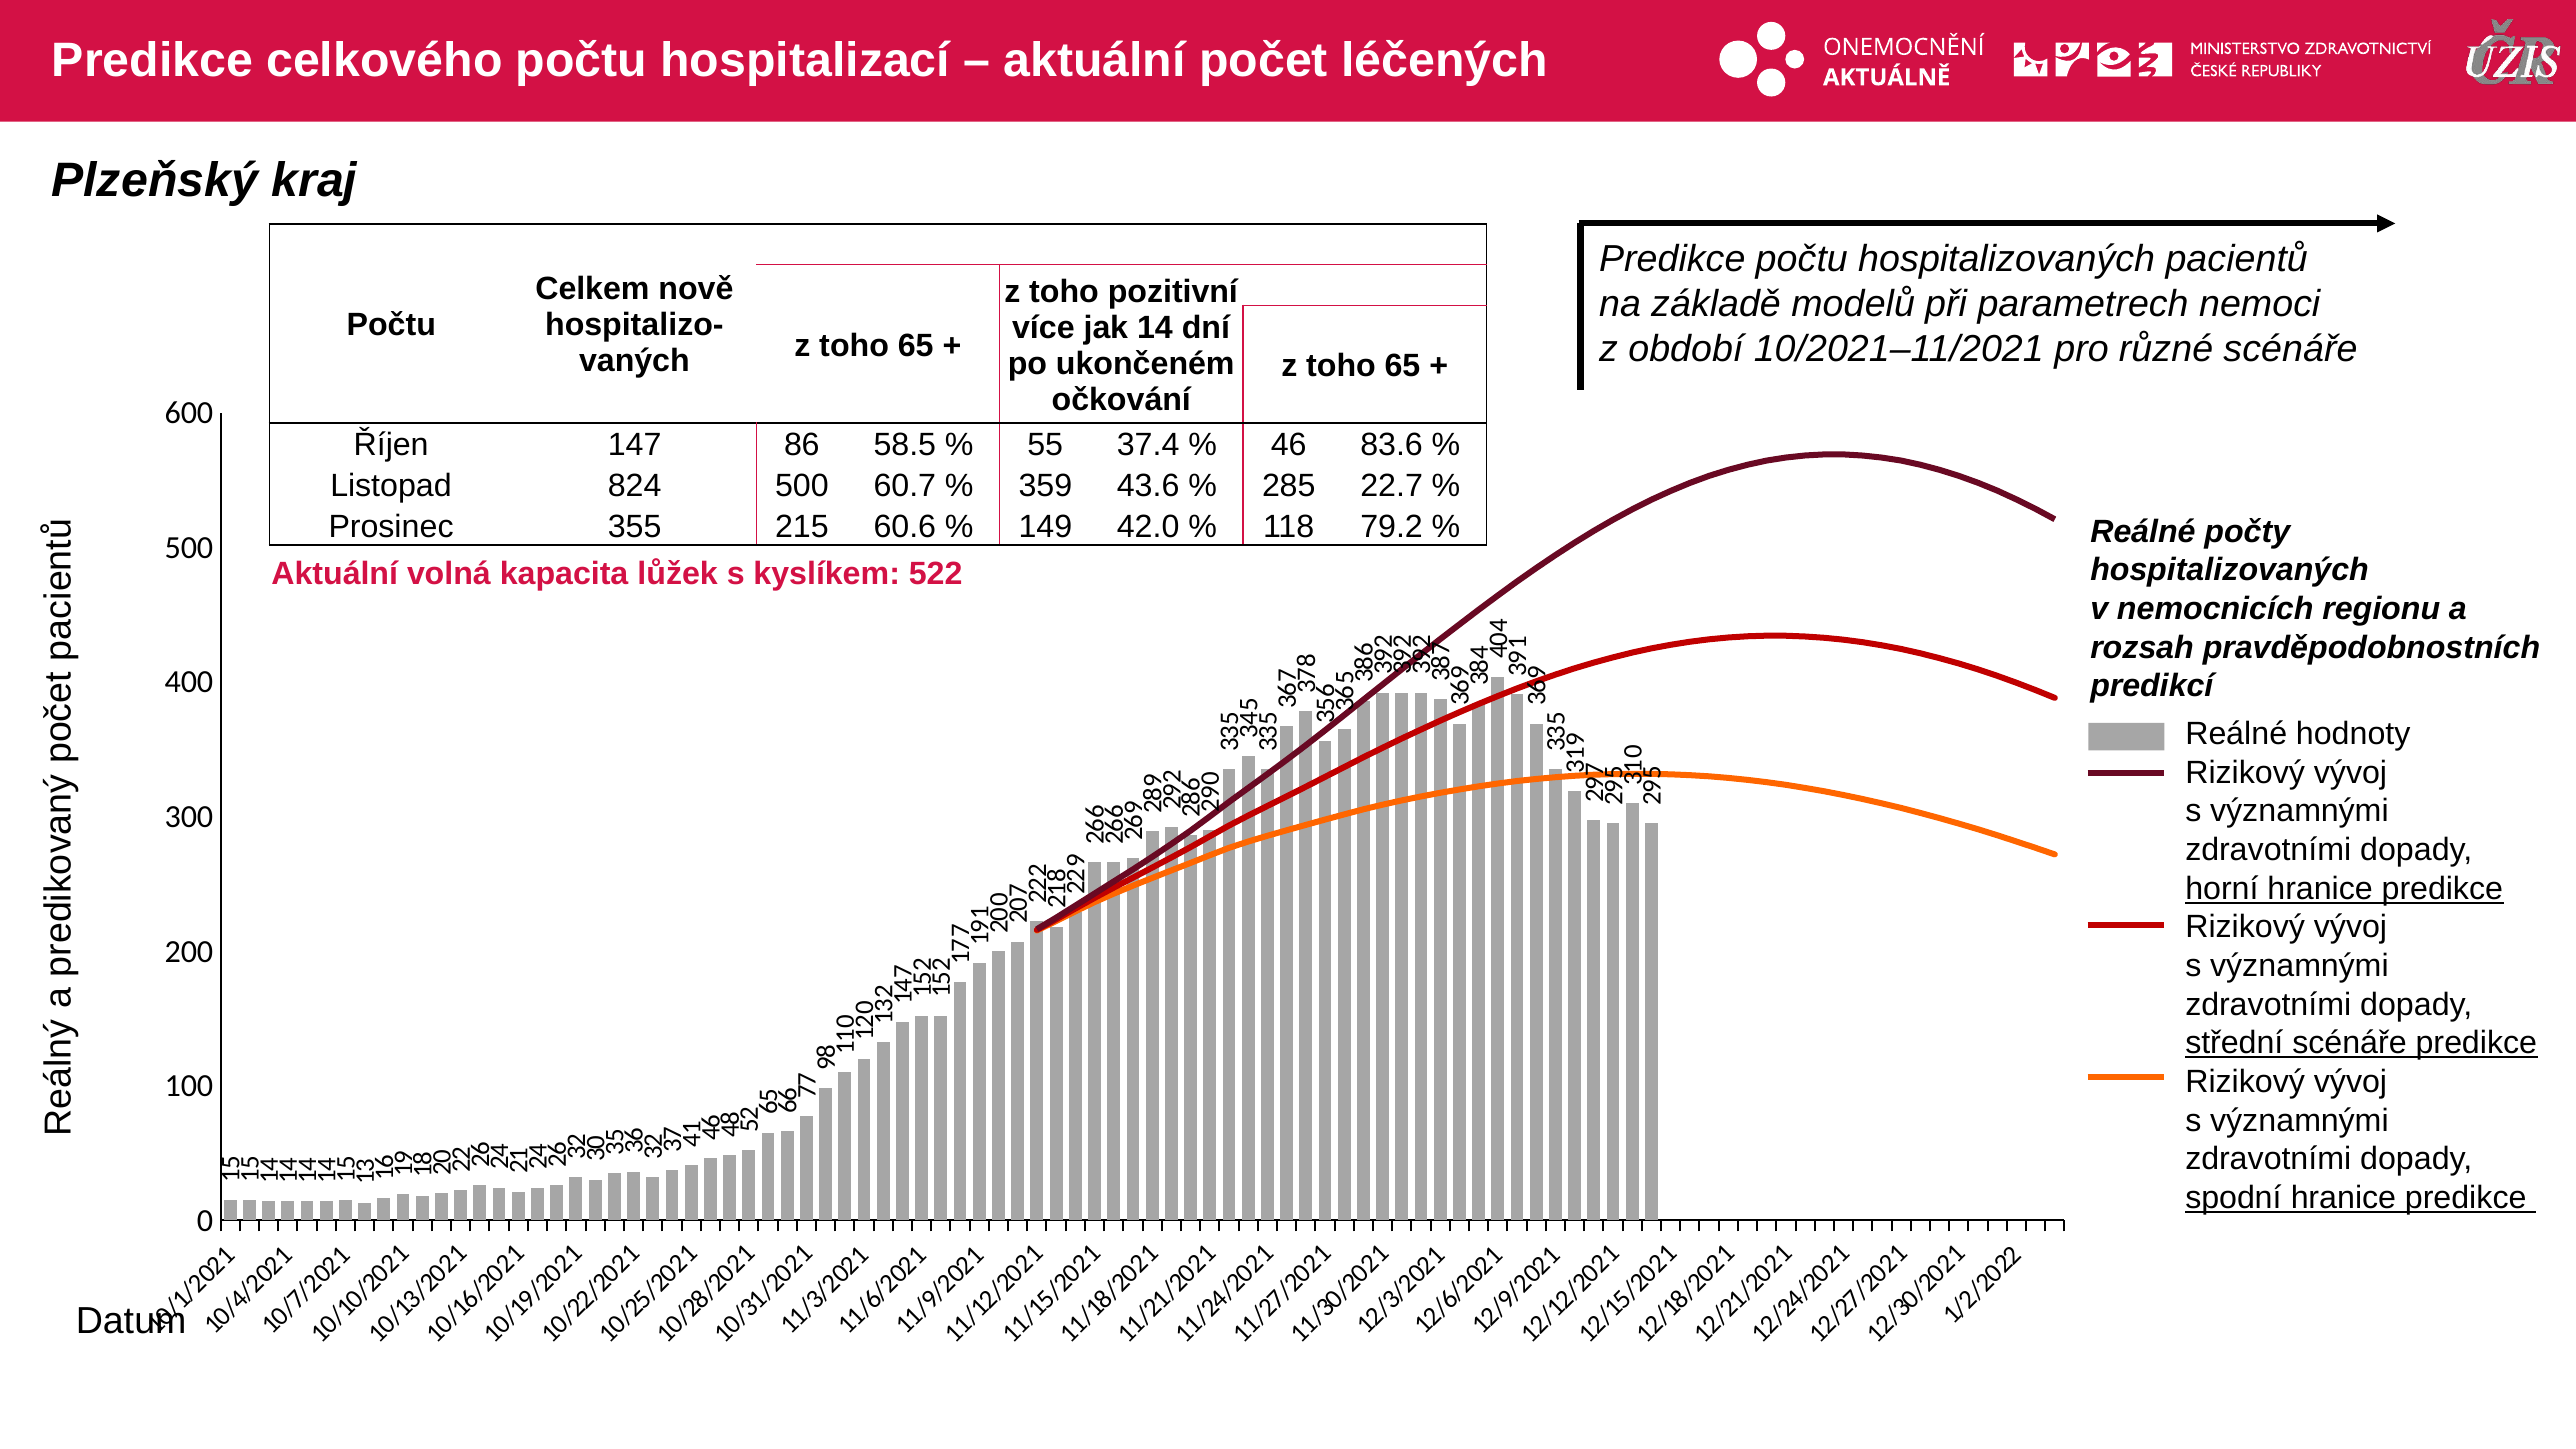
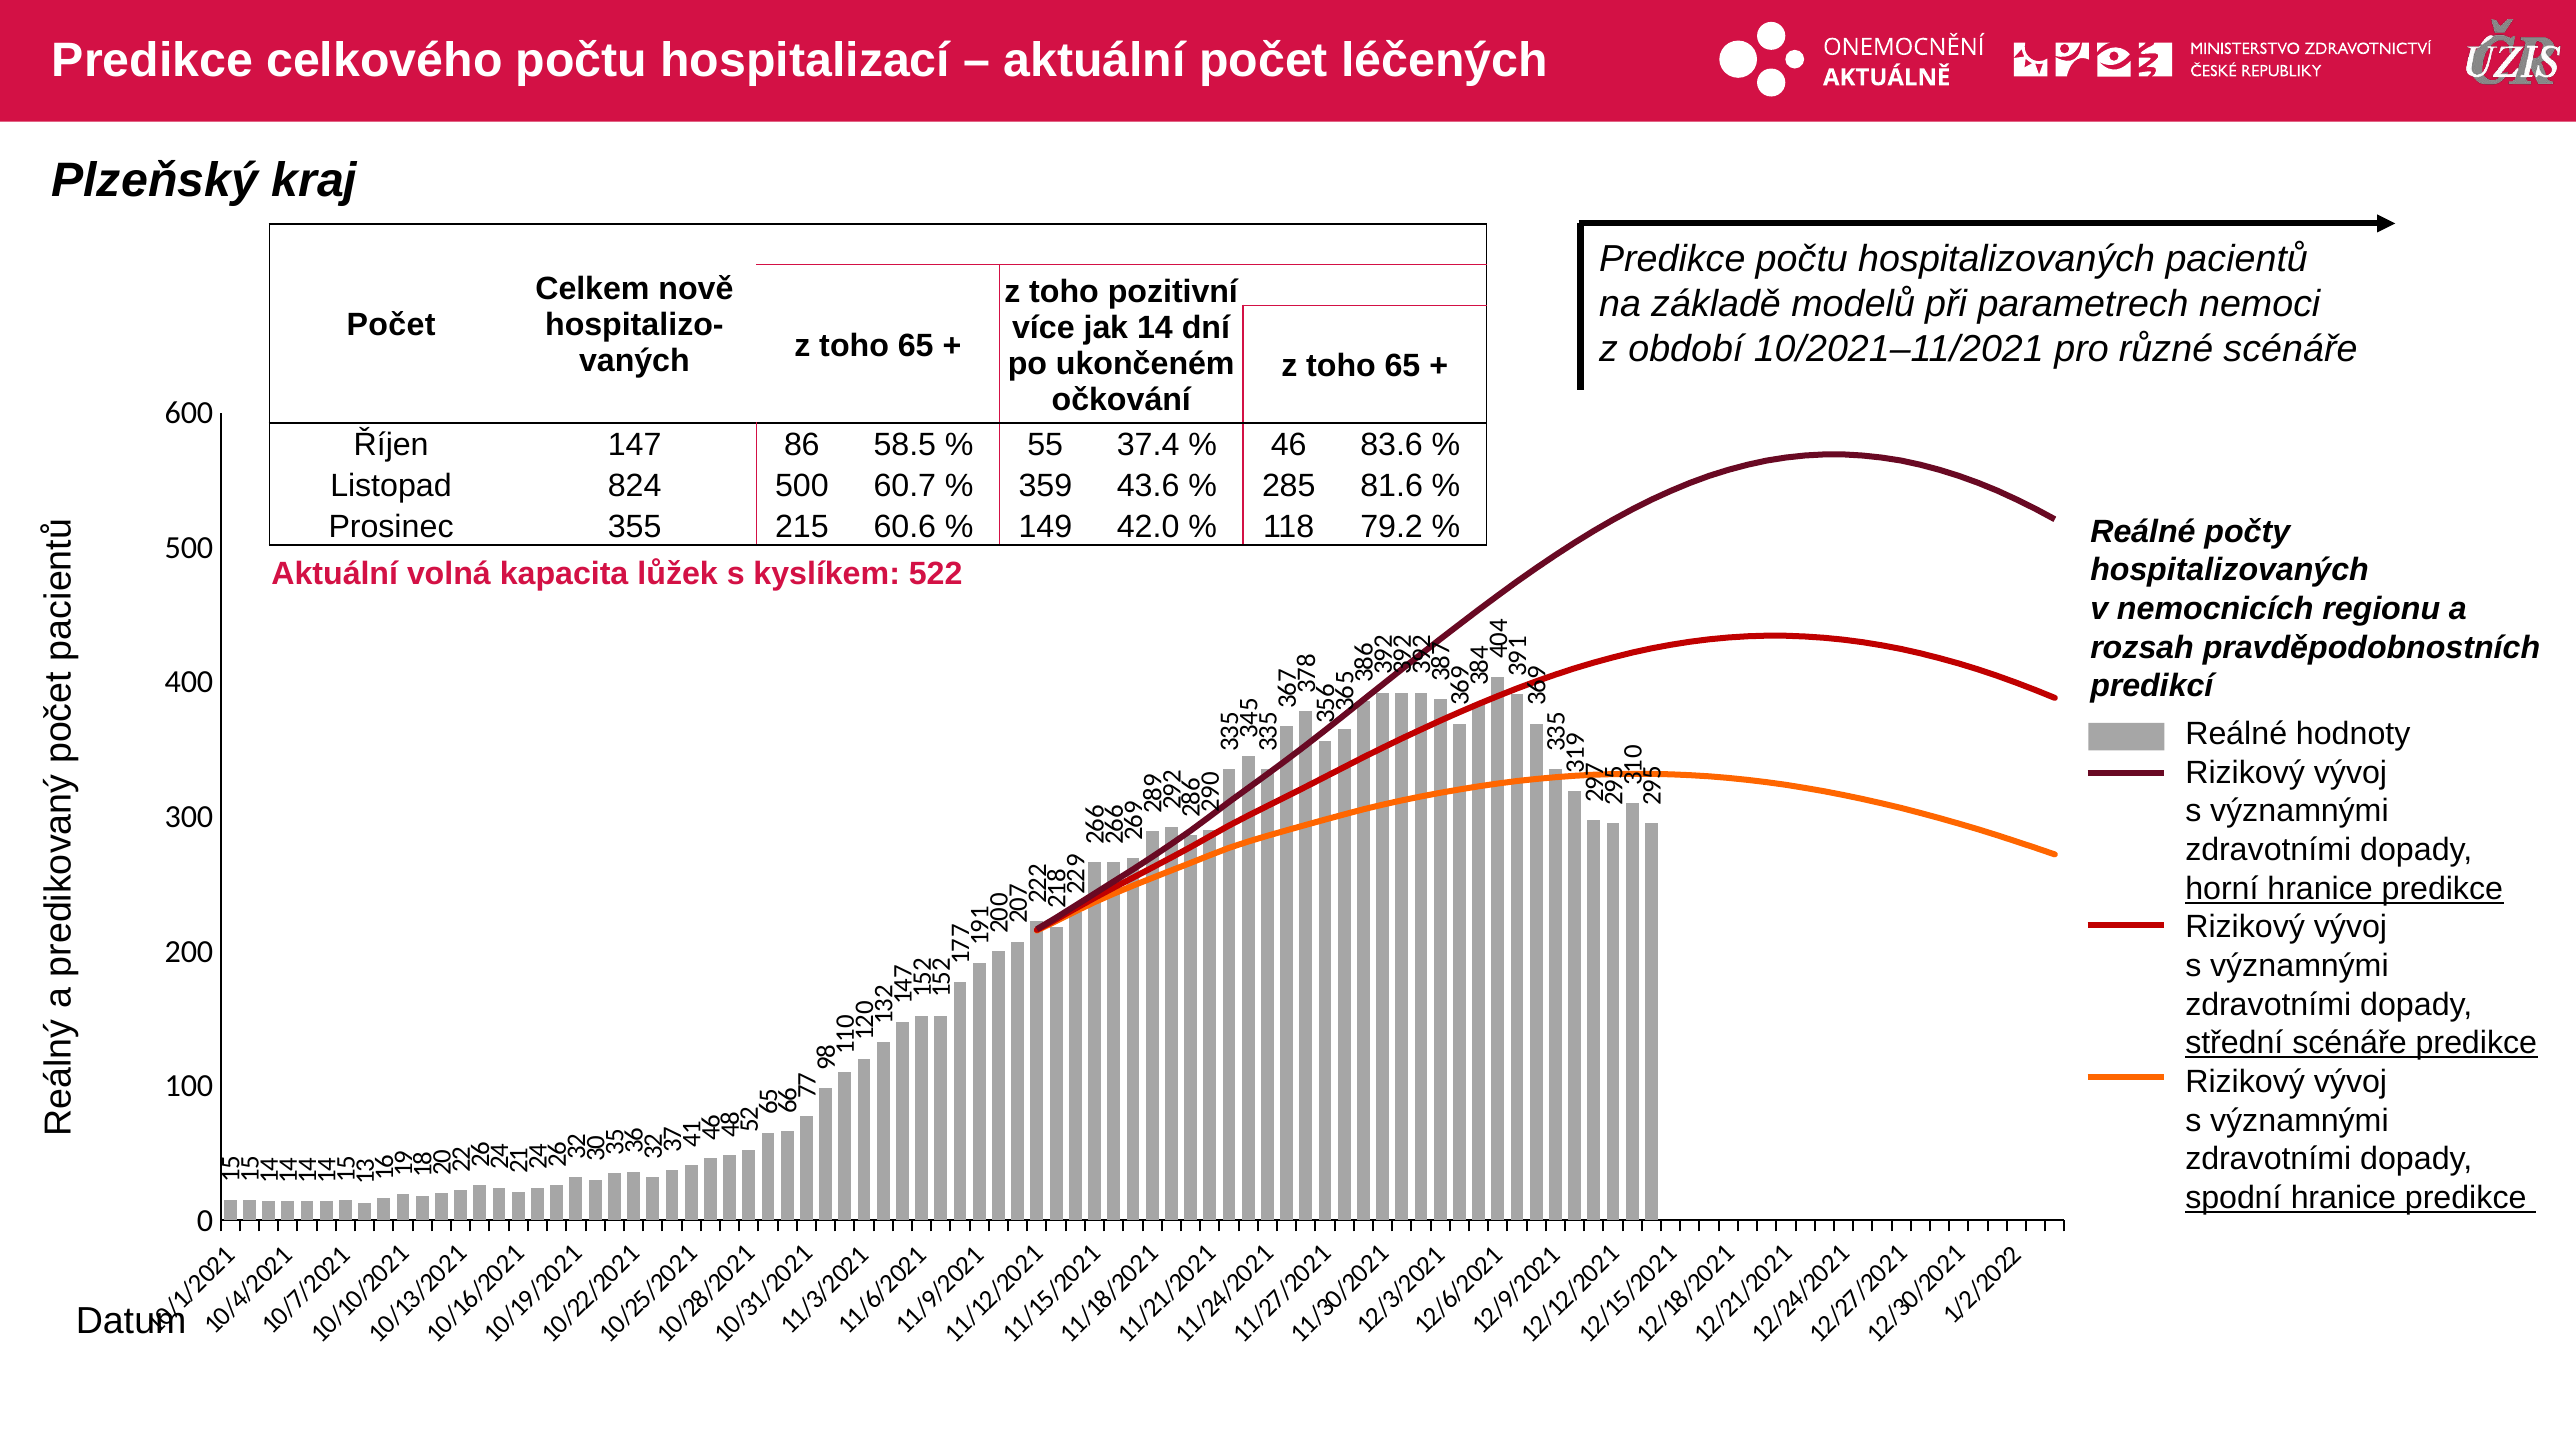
Počtu: Počtu -> Počet (391, 325)
22.7: 22.7 -> 81.6 (1392, 486)
